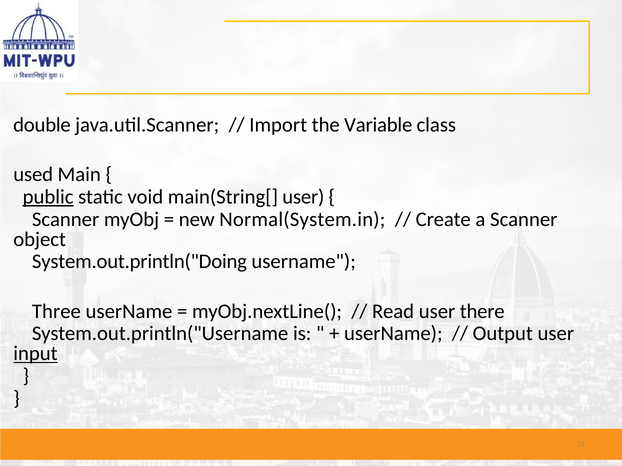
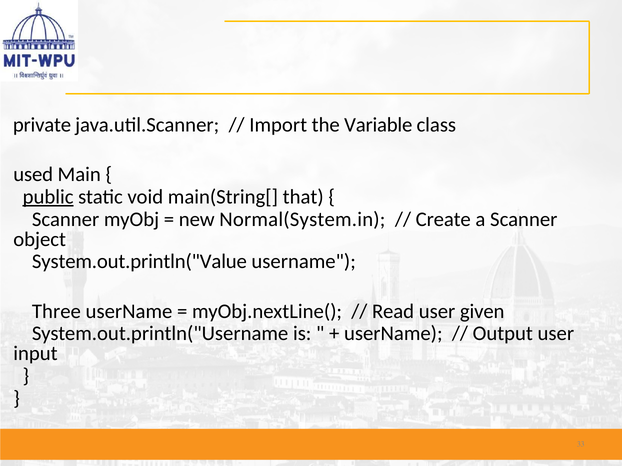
double: double -> private (42, 125)
main(String[ user: user -> that (303, 197)
System.out.println("Doing: System.out.println("Doing -> System.out.println("Value (139, 262)
there: there -> given (482, 312)
input underline: present -> none (35, 354)
